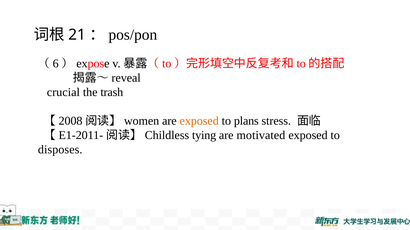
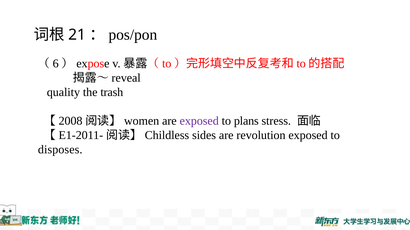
crucial: crucial -> quality (63, 92)
exposed colour: orange -> purple (199, 121)
tying: tying -> sides (204, 136)
motivated: motivated -> revolution (261, 136)
